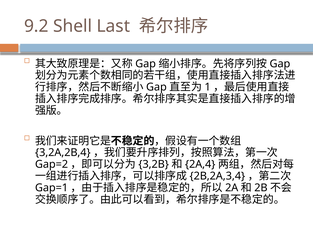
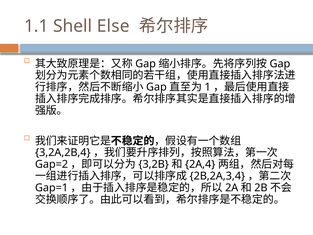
9.2: 9.2 -> 1.1 (36, 26)
Last: Last -> Else (113, 26)
